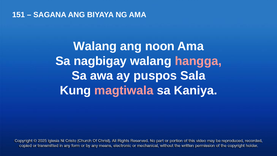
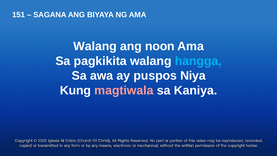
nagbigay: nagbigay -> pagkikita (100, 61)
hangga colour: pink -> light blue (198, 61)
Sala: Sala -> Niya (193, 76)
